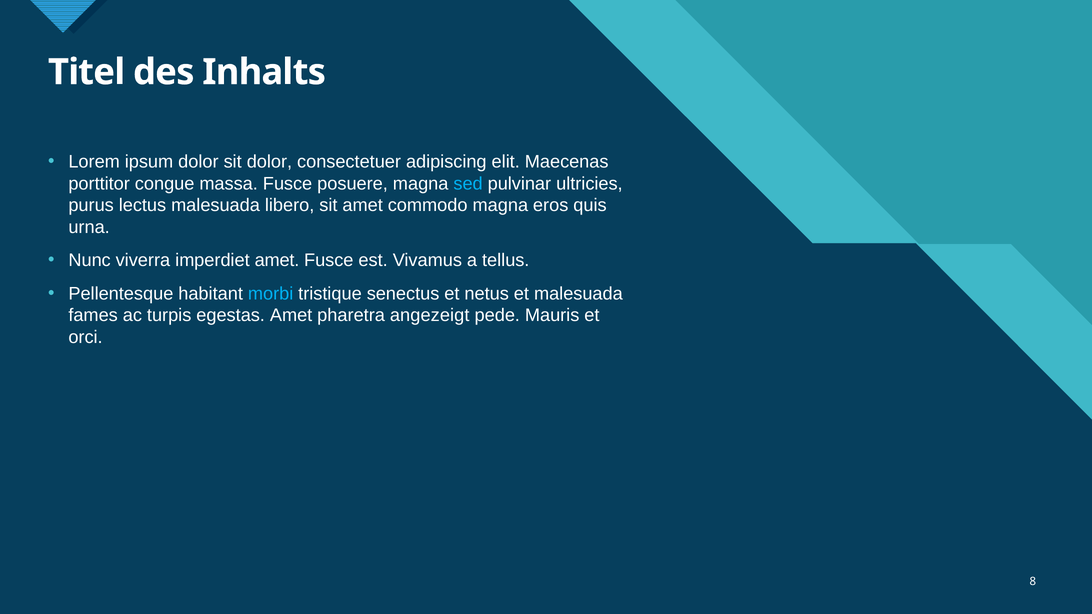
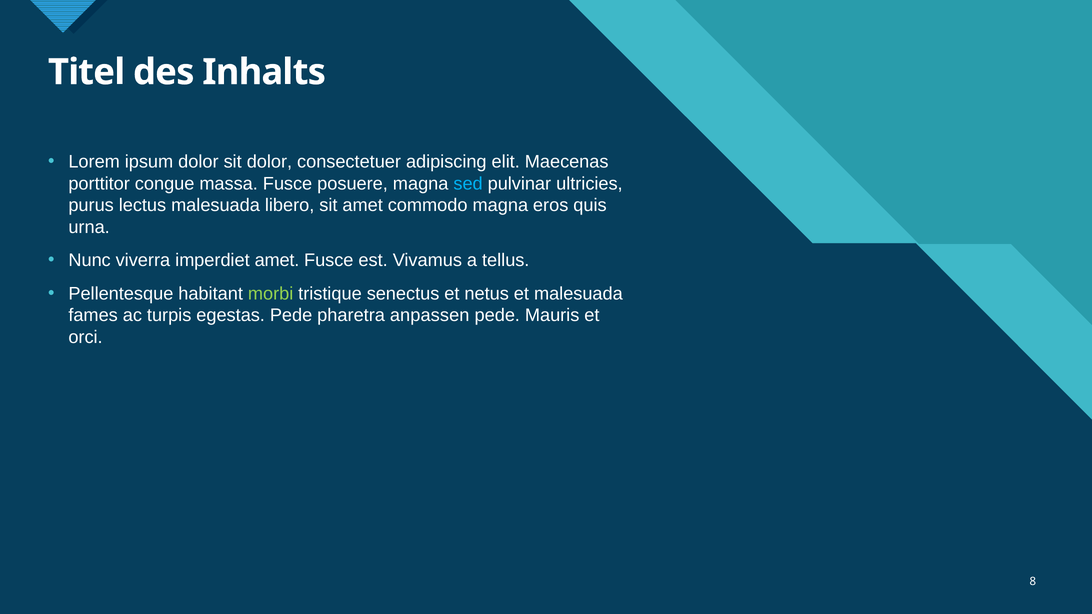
morbi colour: light blue -> light green (271, 294)
egestas Amet: Amet -> Pede (291, 316)
angezeigt: angezeigt -> anpassen (430, 316)
